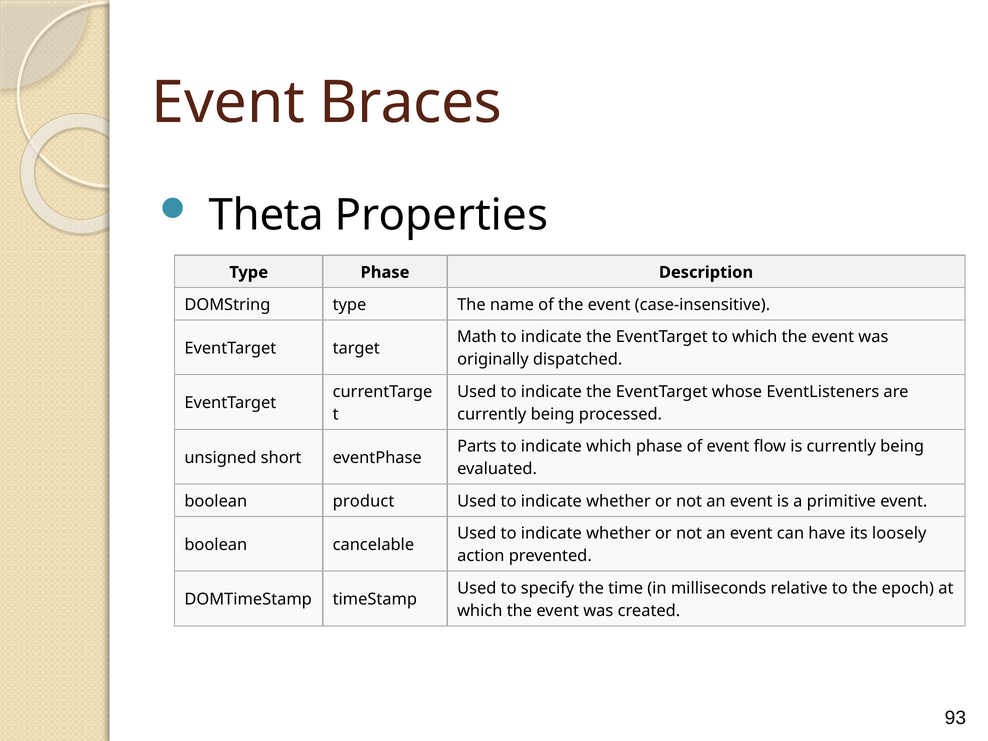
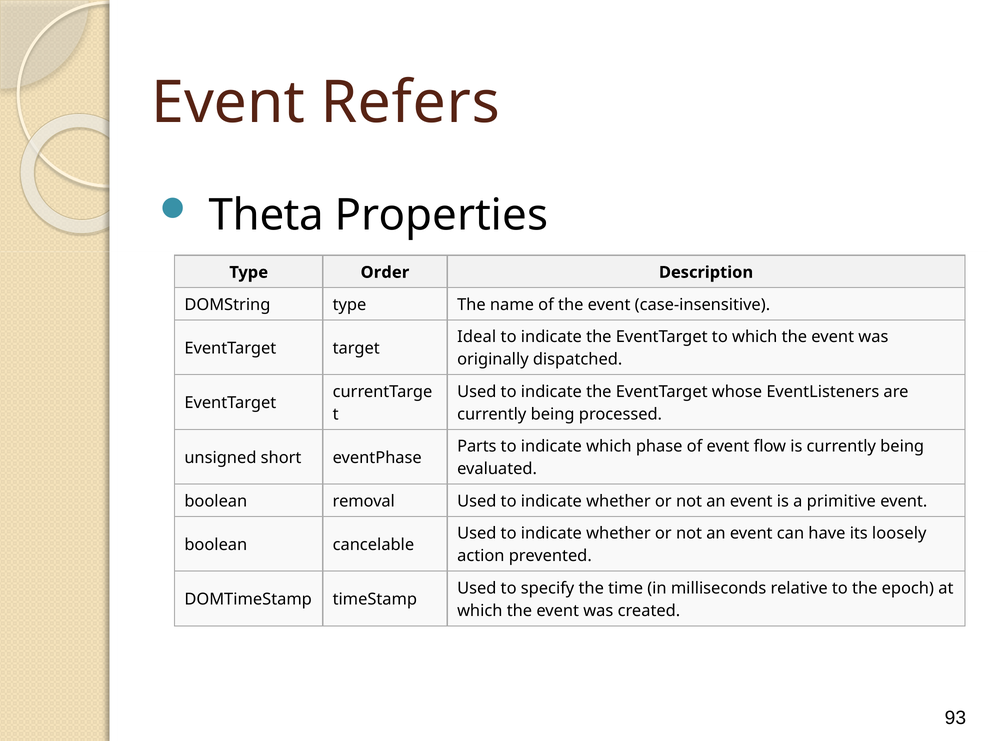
Braces: Braces -> Refers (410, 103)
Type Phase: Phase -> Order (385, 272)
Math: Math -> Ideal (477, 337)
product: product -> removal (364, 501)
